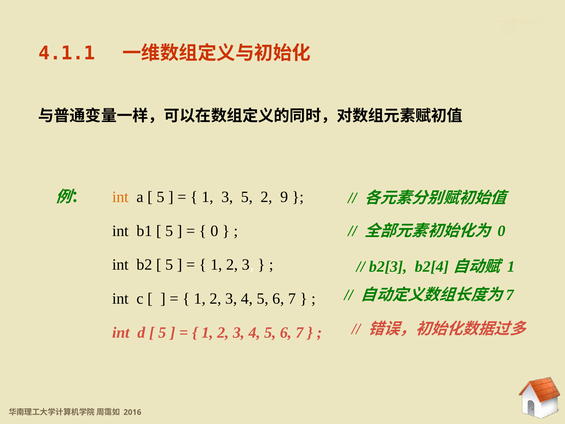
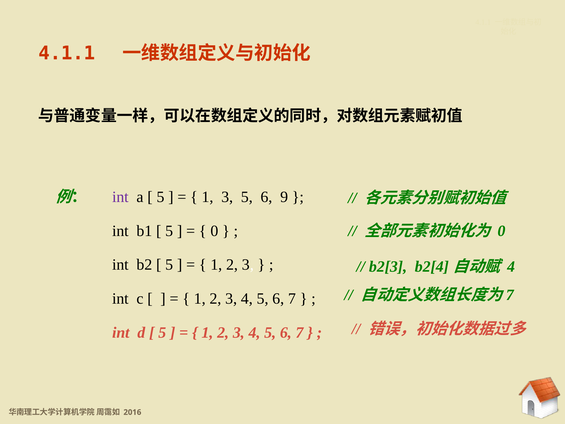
int colour: orange -> purple (120, 197)
3 5 2: 2 -> 6 (266, 197)
1: 1 -> 4 (511, 267)
